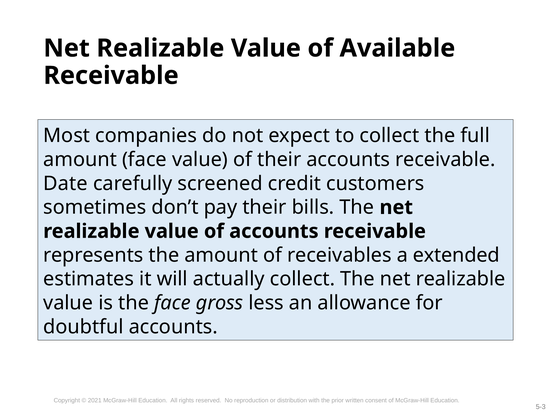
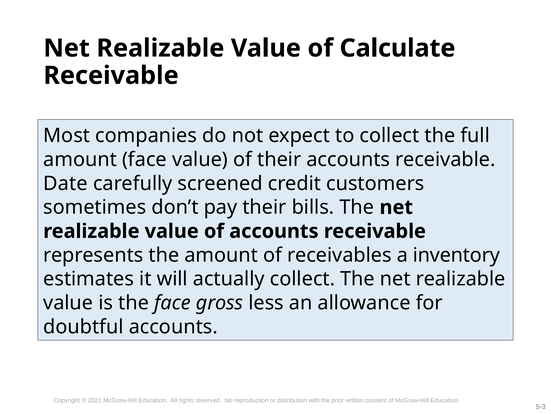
Available: Available -> Calculate (397, 48)
extended: extended -> inventory (456, 255)
